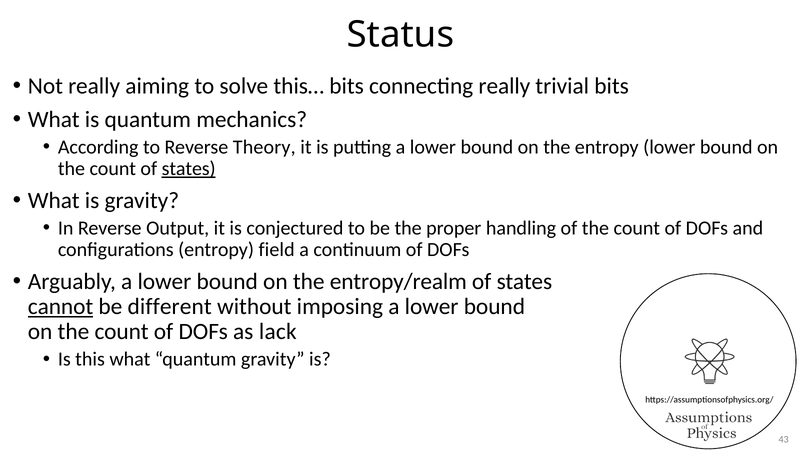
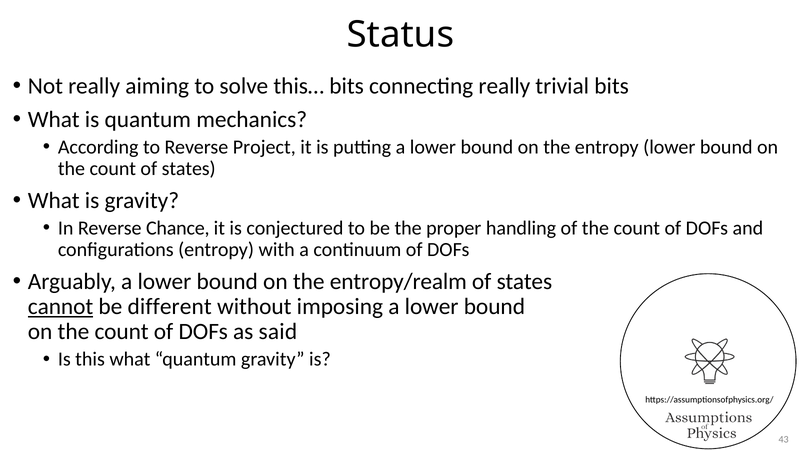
Theory: Theory -> Project (264, 147)
states underline: present -> none (189, 169)
Output: Output -> Chance (178, 228)
field: field -> with (277, 250)
lack: lack -> said (278, 332)
